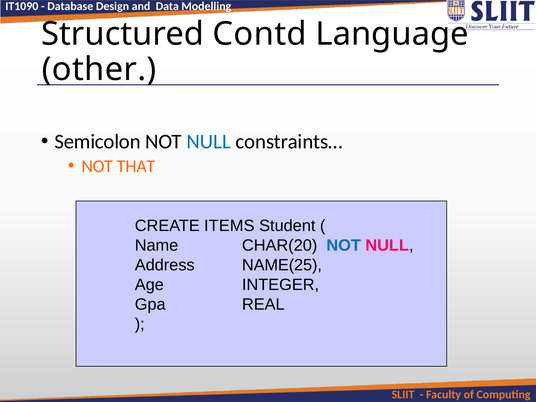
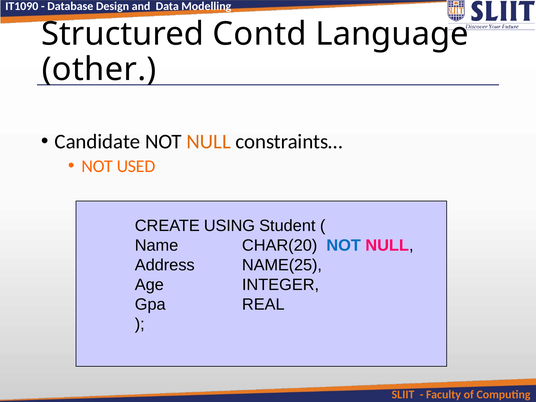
Semicolon: Semicolon -> Candidate (97, 141)
NULL colour: blue -> orange (209, 141)
THAT: THAT -> USED (136, 166)
ITEMS: ITEMS -> USING (229, 226)
